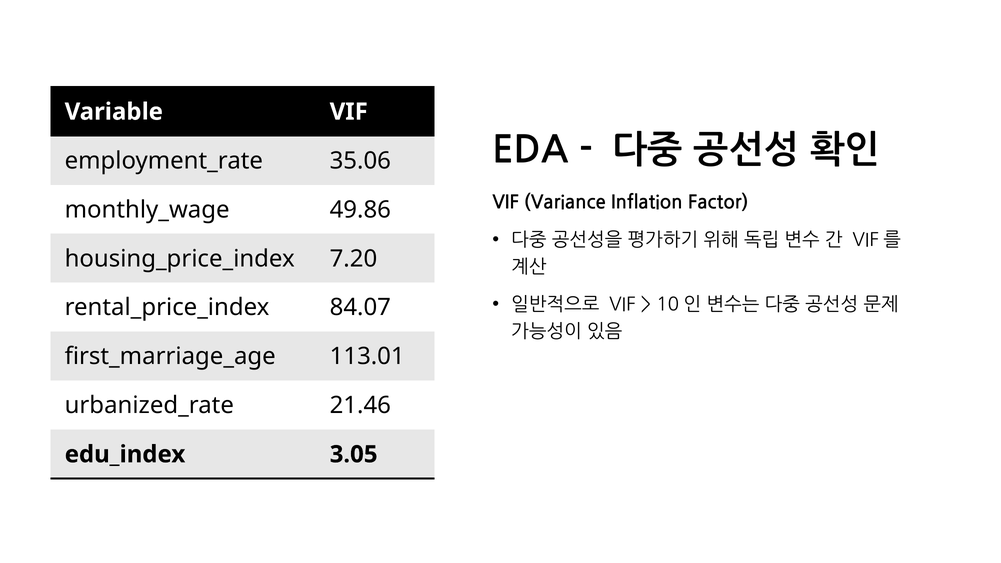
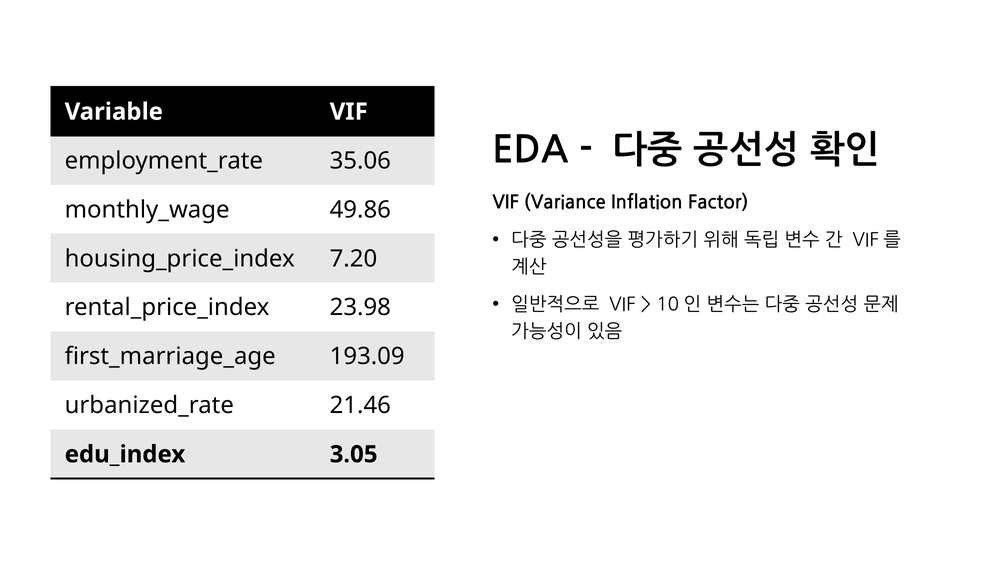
84.07: 84.07 -> 23.98 (360, 308)
113.01: 113.01 -> 193.09 (367, 357)
